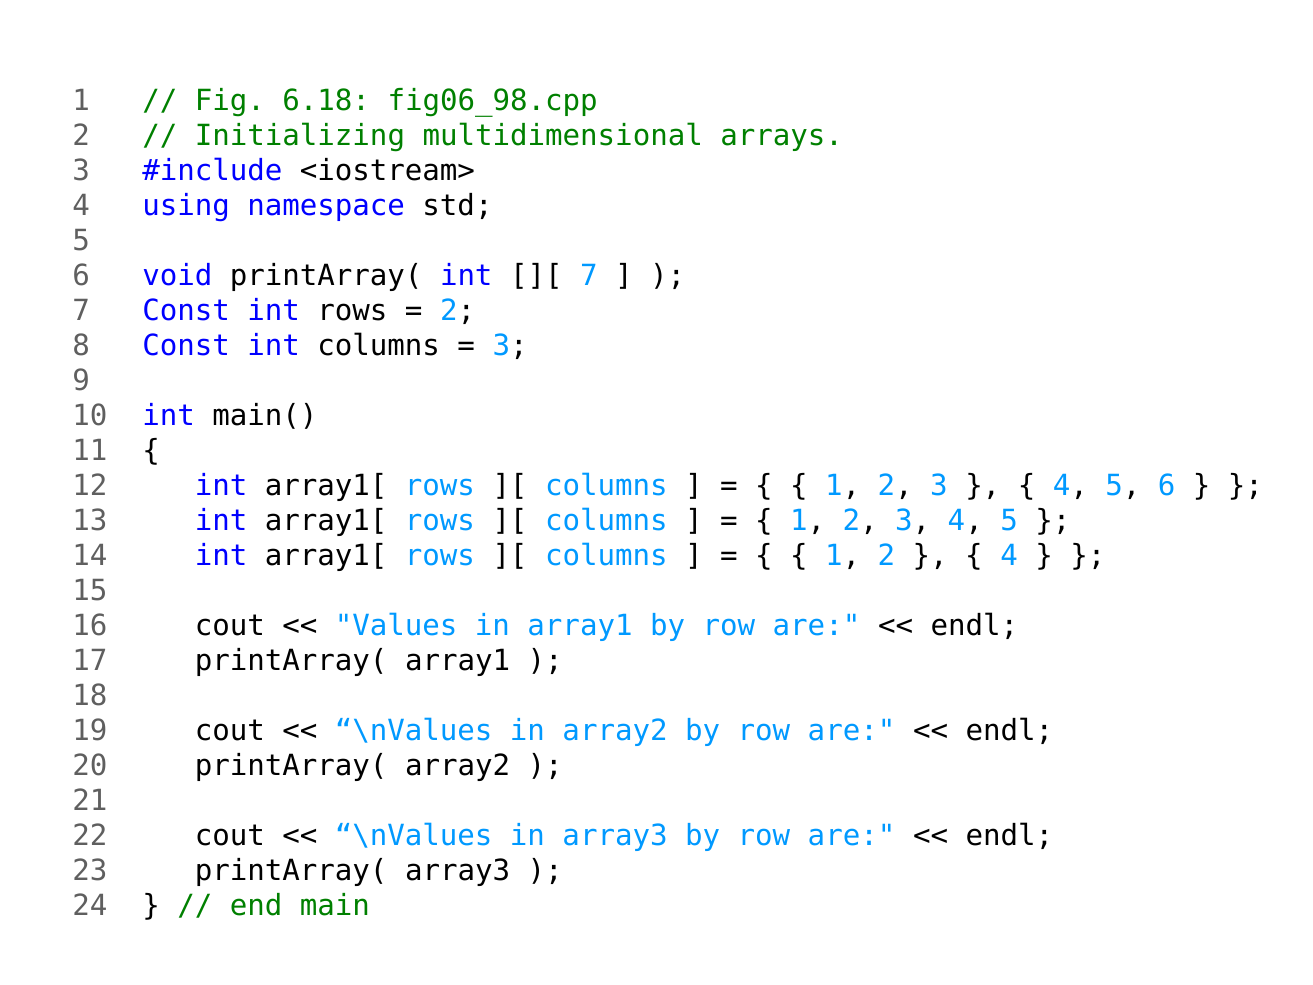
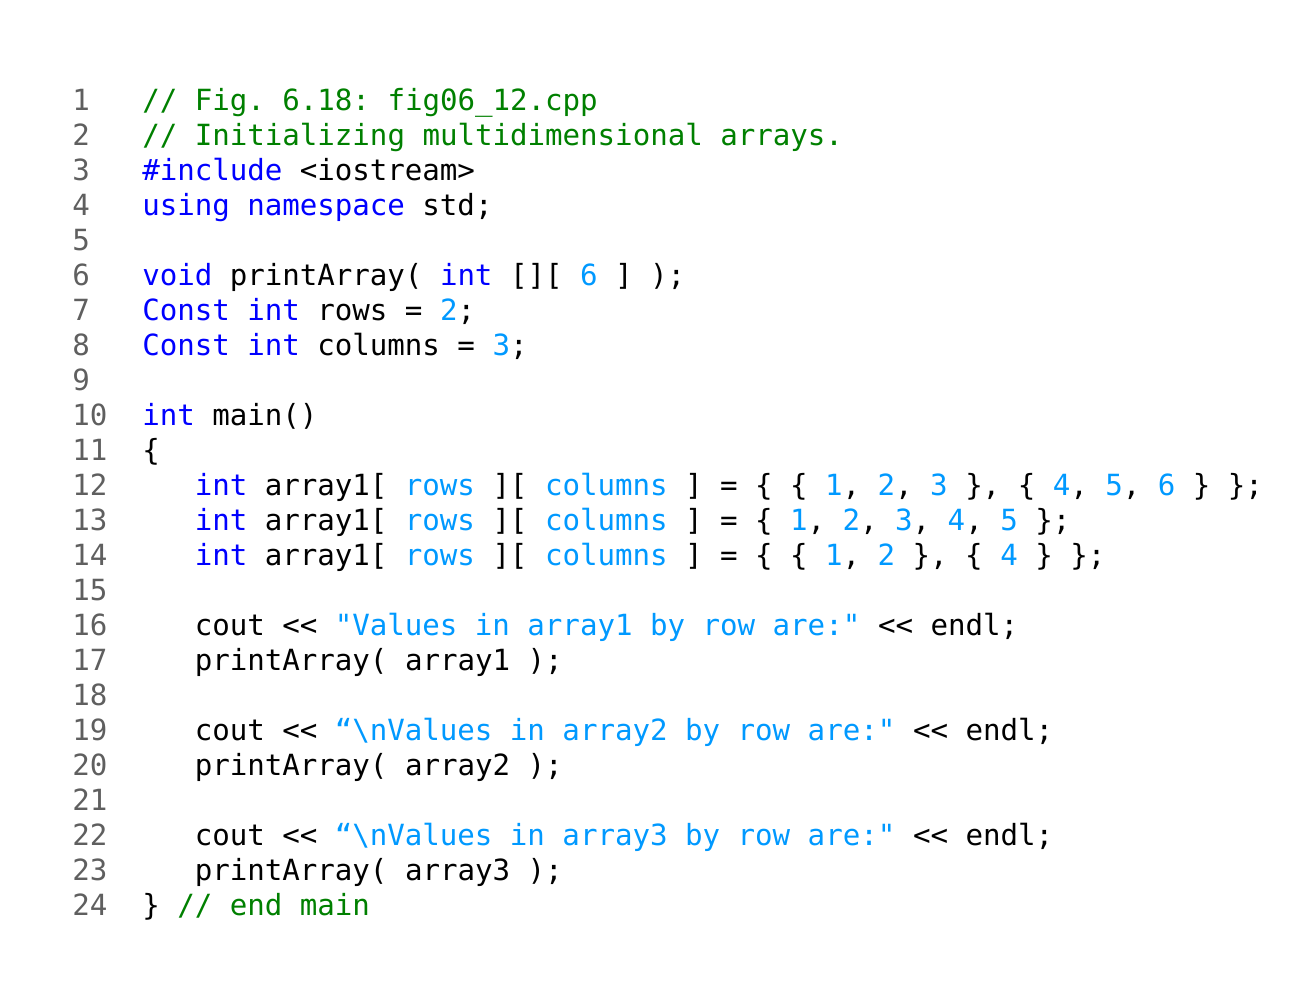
fig06_98.cpp: fig06_98.cpp -> fig06_12.cpp (493, 101)
7: 7 -> 6 (589, 276)
